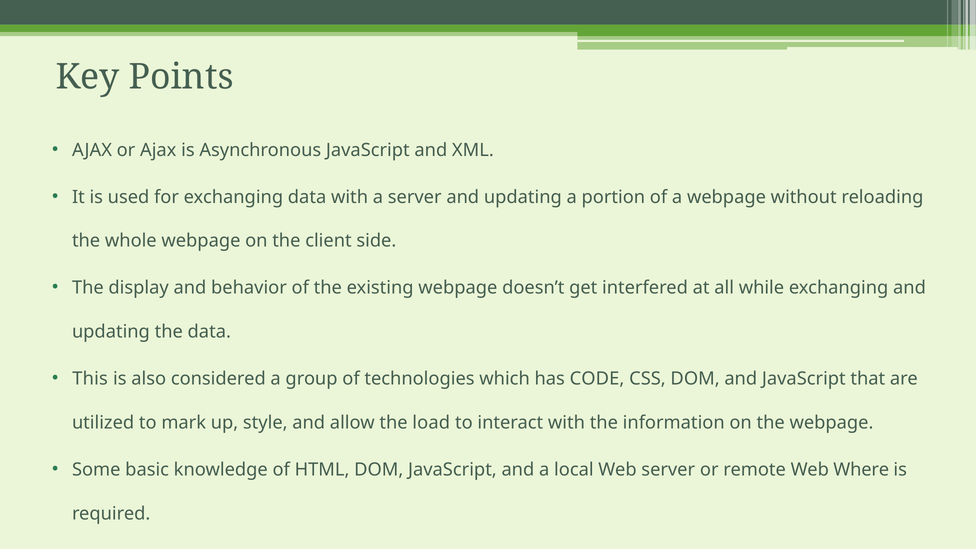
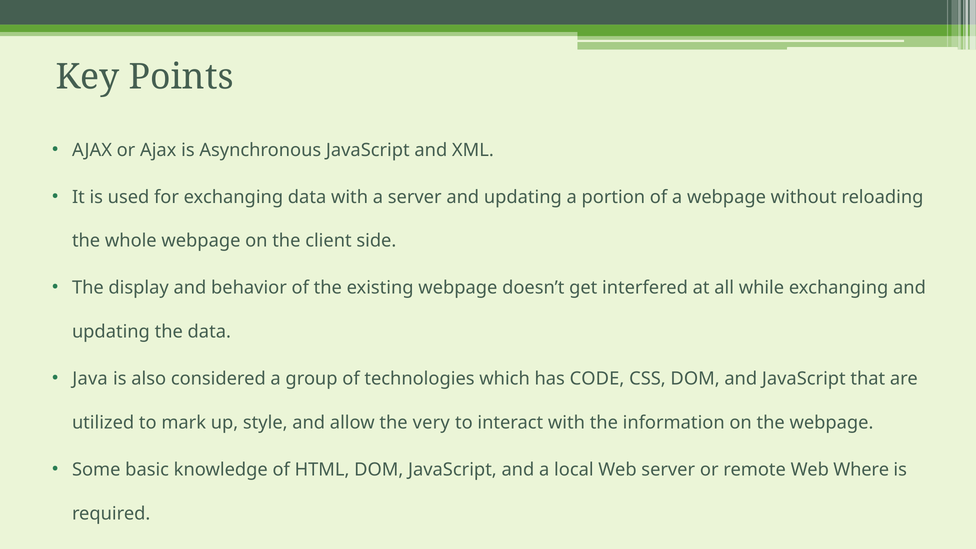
This: This -> Java (90, 379)
load: load -> very (431, 423)
